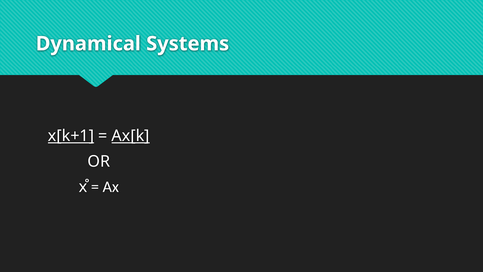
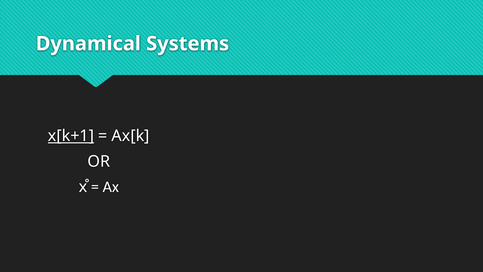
Ax[k underline: present -> none (131, 136)
